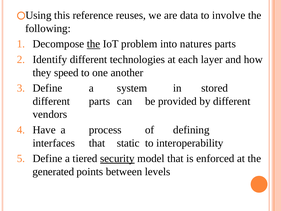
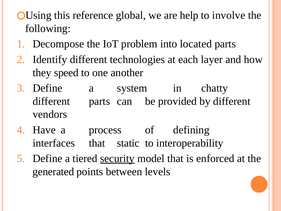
reuses: reuses -> global (131, 15)
data: data -> help (189, 15)
the underline: present -> none (94, 44)
natures: natures -> located (196, 44)
stored: stored -> chatty (215, 88)
